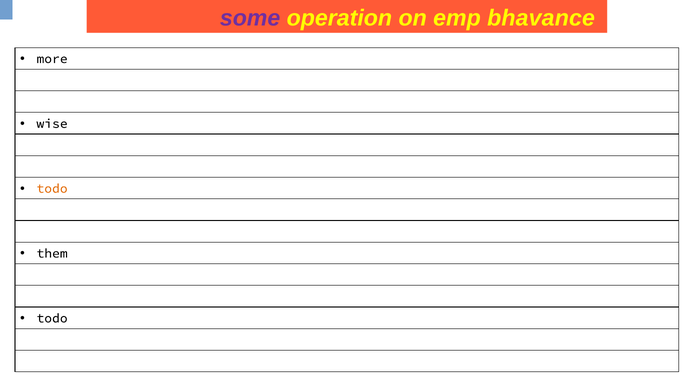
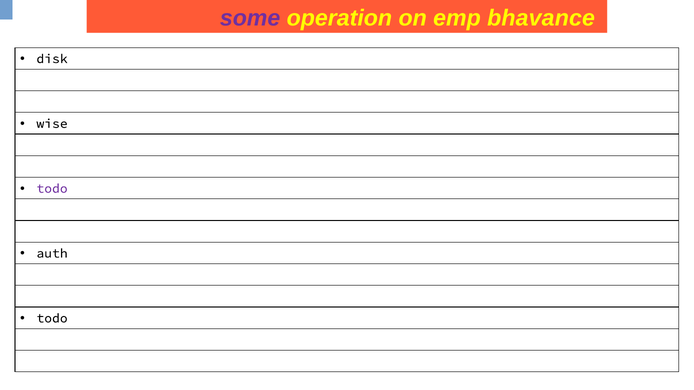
more: more -> disk (52, 59)
todo colour: orange -> purple (52, 189)
them: them -> auth (52, 254)
